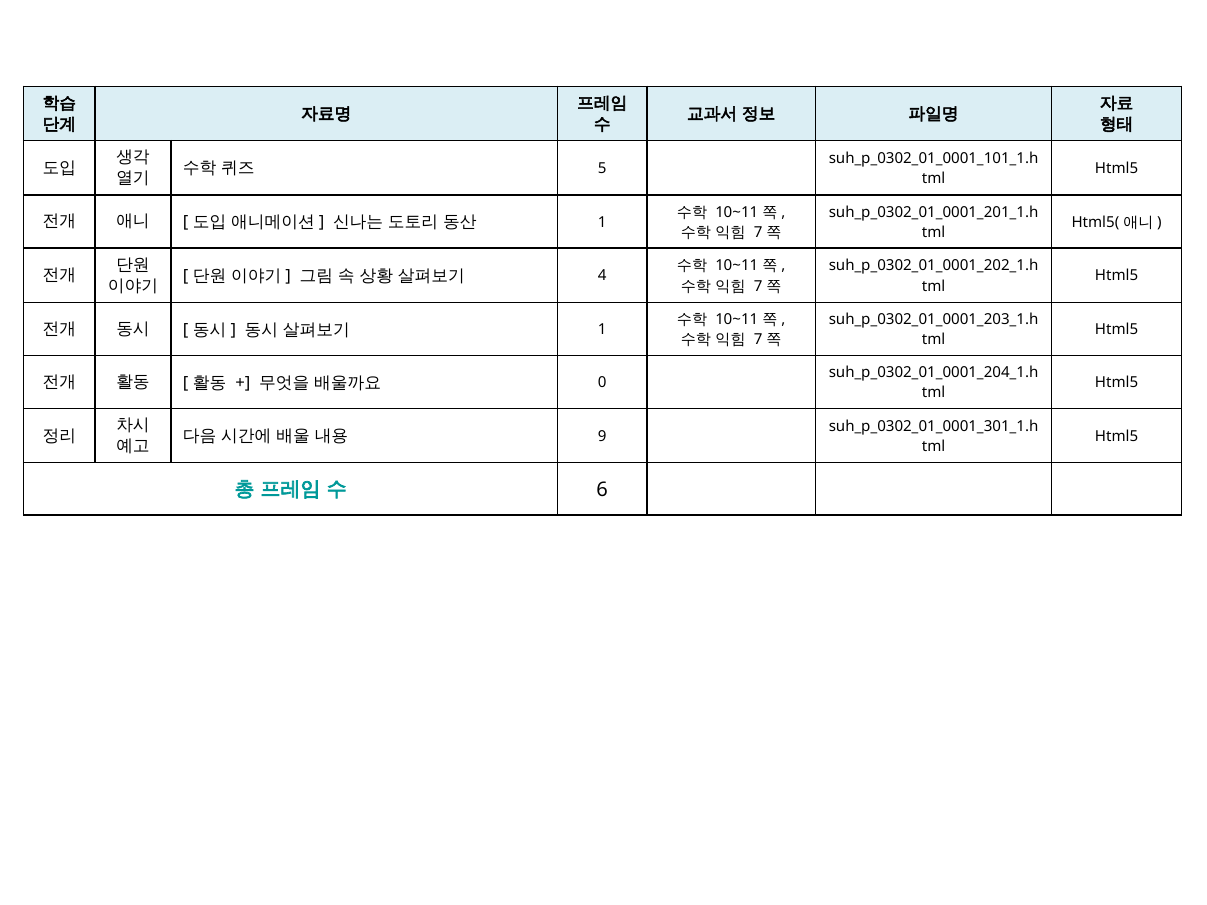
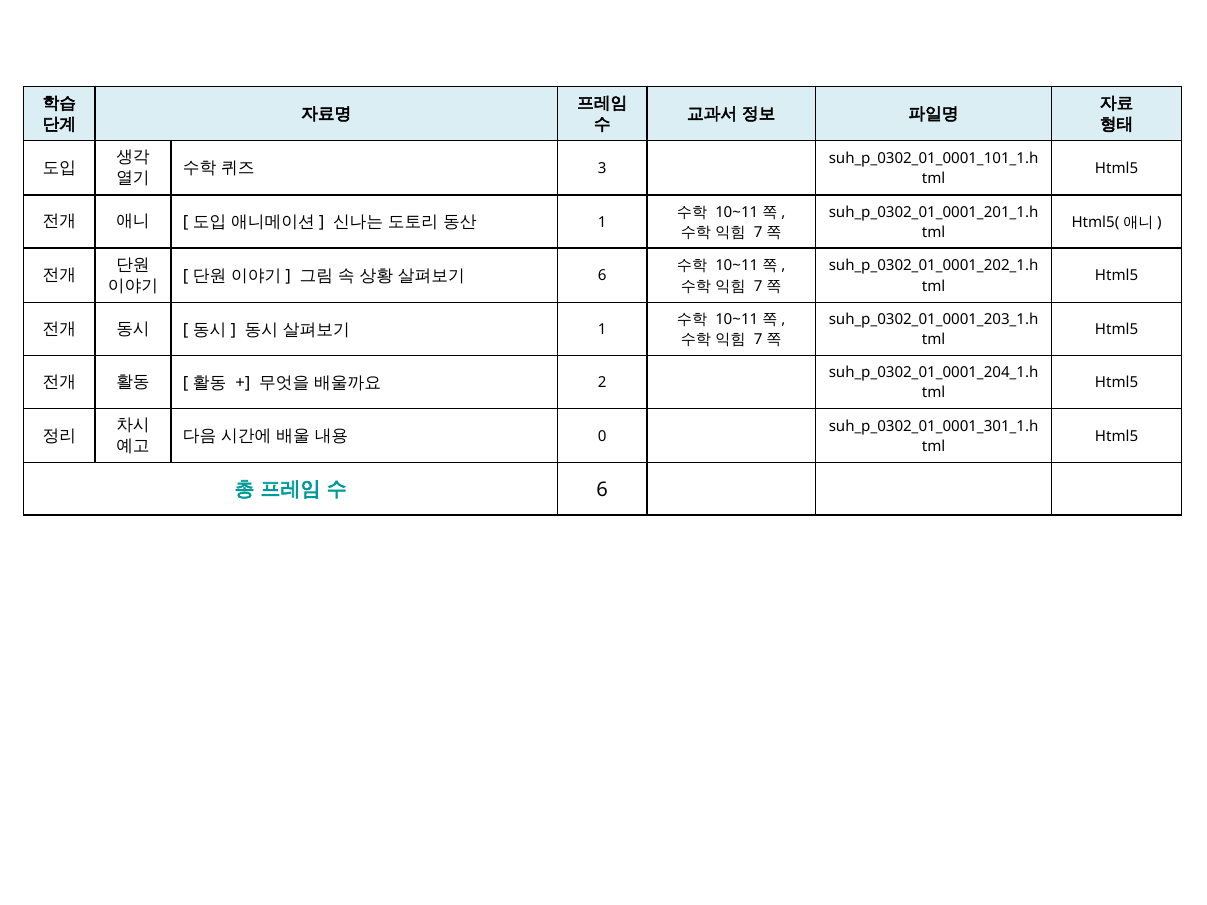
5: 5 -> 3 (602, 169)
4: 4 -> 6 (602, 276)
0: 0 -> 2 (602, 383)
9: 9 -> 0 (602, 437)
